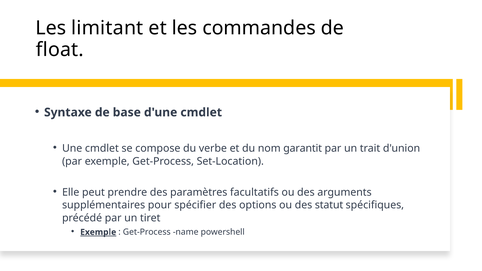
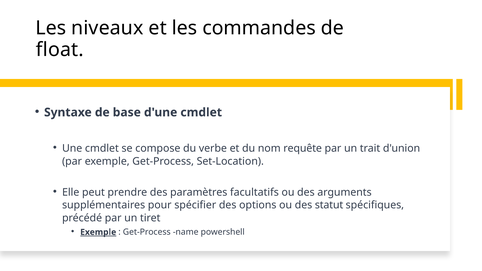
limitant: limitant -> niveaux (107, 28)
garantit: garantit -> requête (303, 149)
